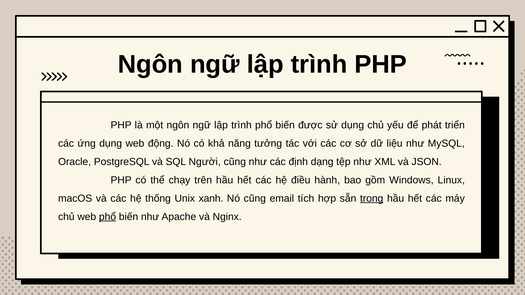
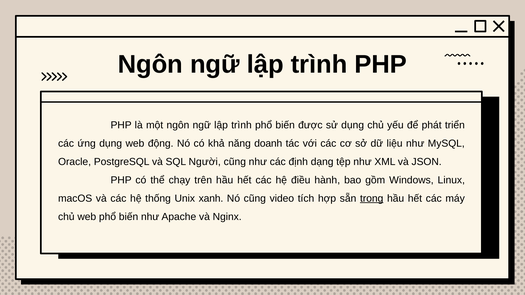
tưởng: tưởng -> doanh (268, 143)
email: email -> video (282, 199)
phổ underline: present -> none (108, 217)
